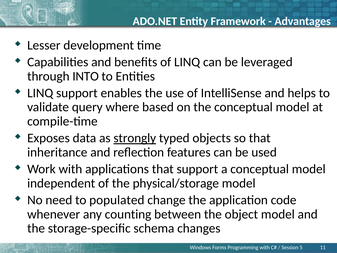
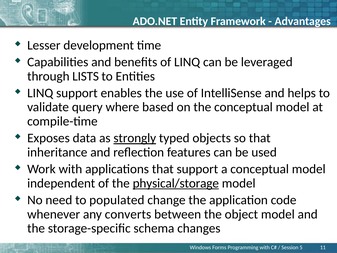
INTO: INTO -> LISTS (86, 76)
physical/storage underline: none -> present (176, 183)
counting: counting -> converts (128, 214)
